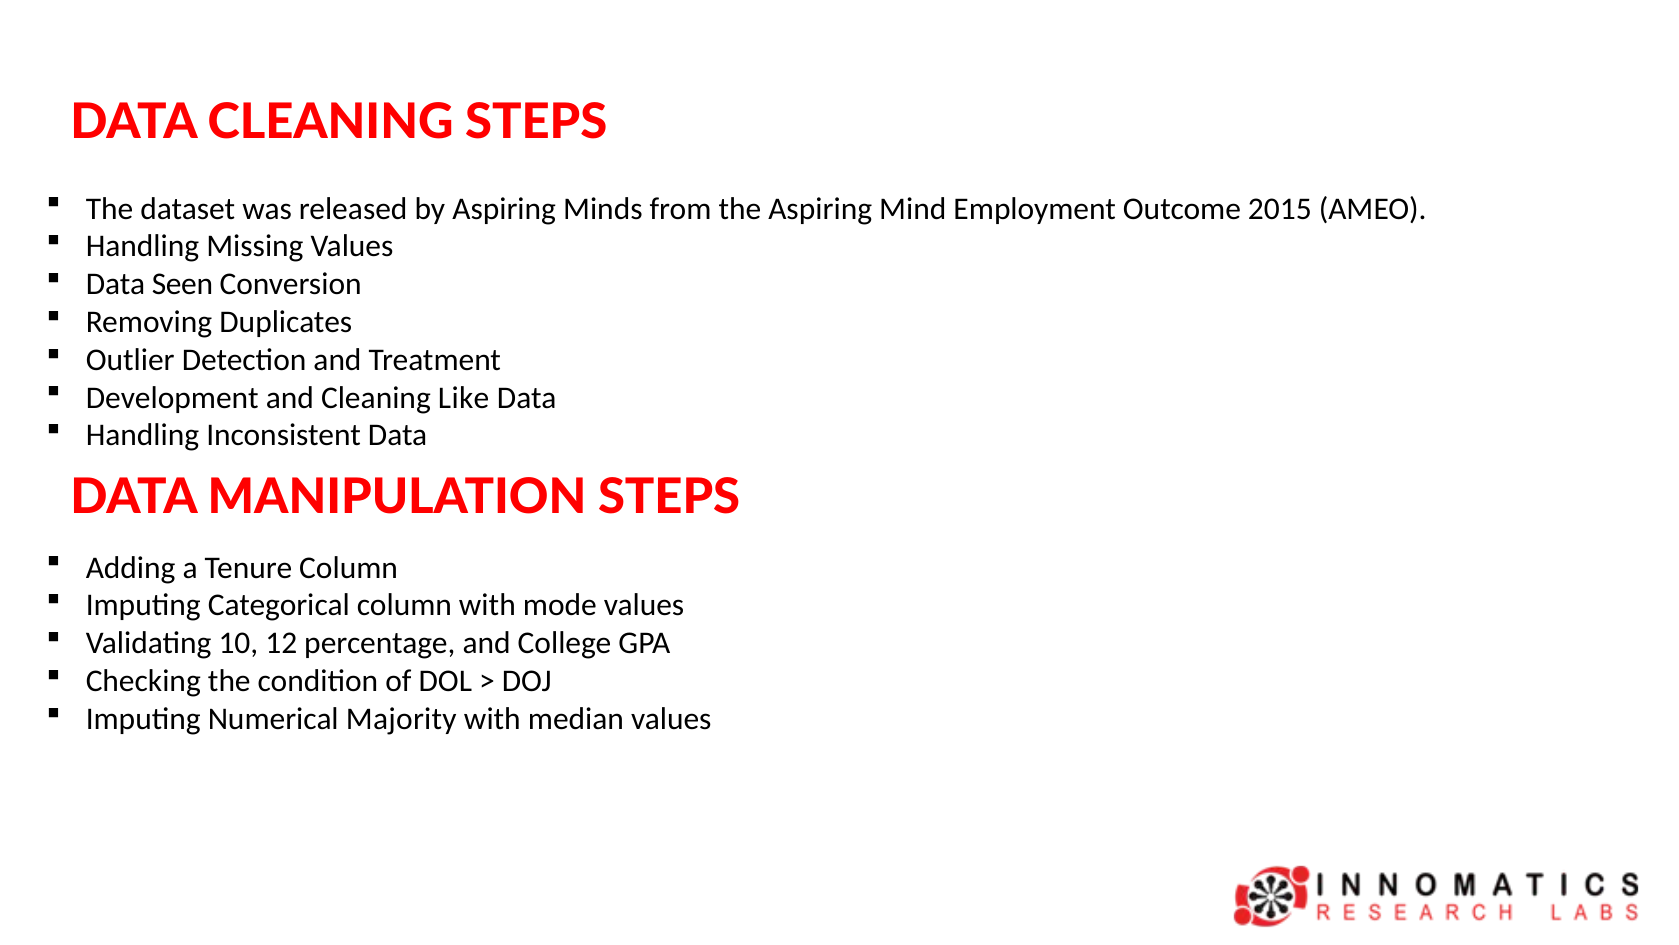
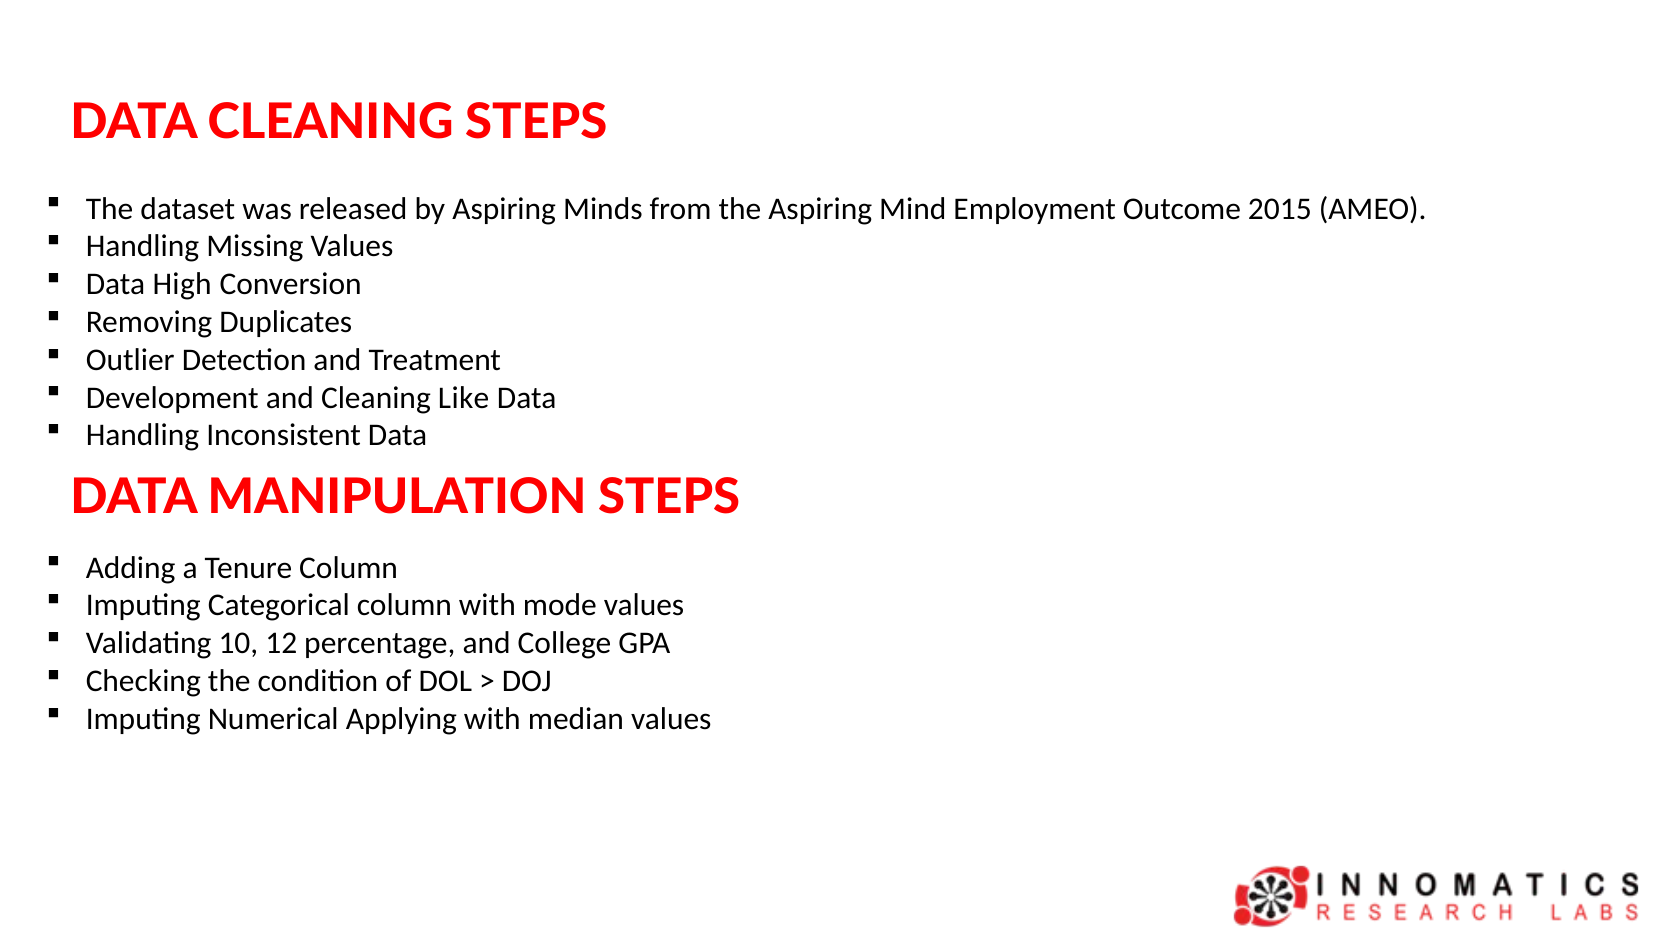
Seen: Seen -> High (182, 284)
Majority: Majority -> Applying (401, 718)
